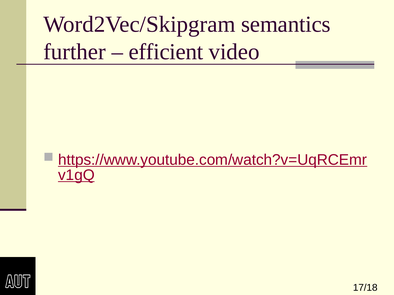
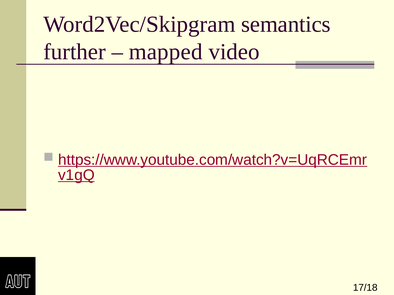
efficient: efficient -> mapped (166, 52)
